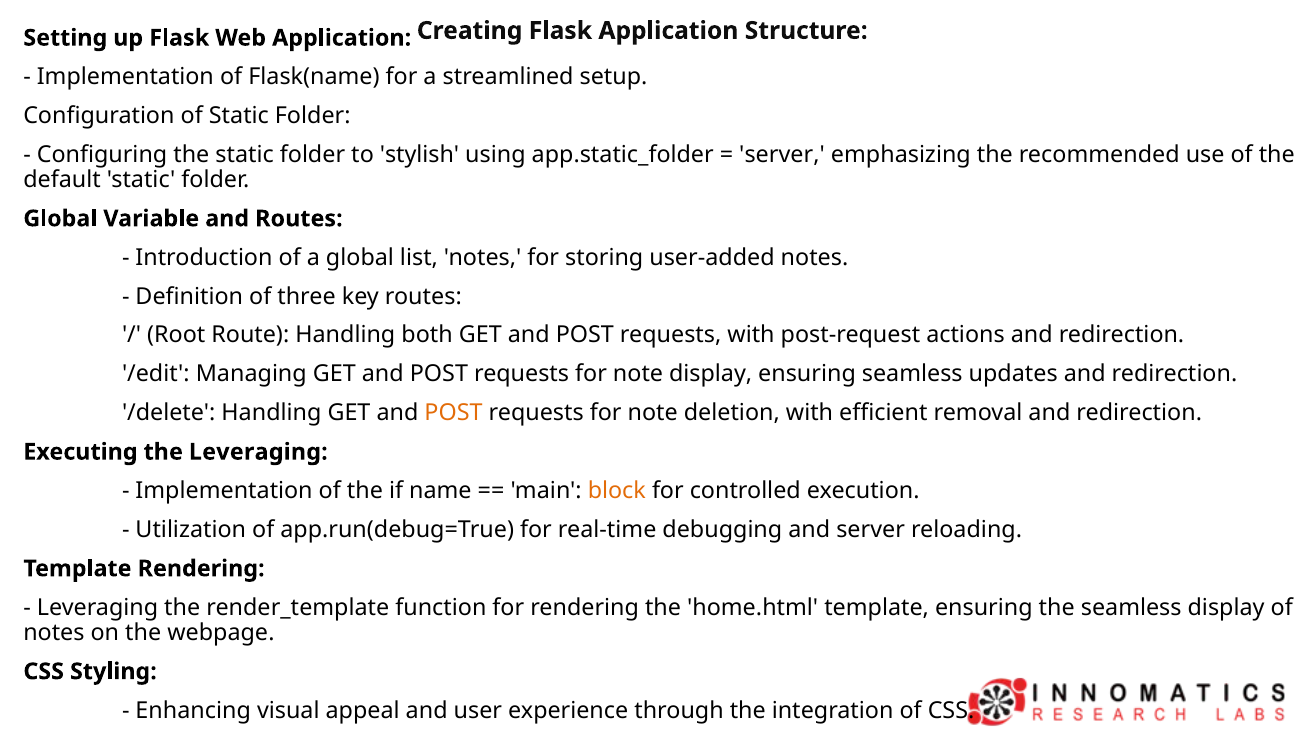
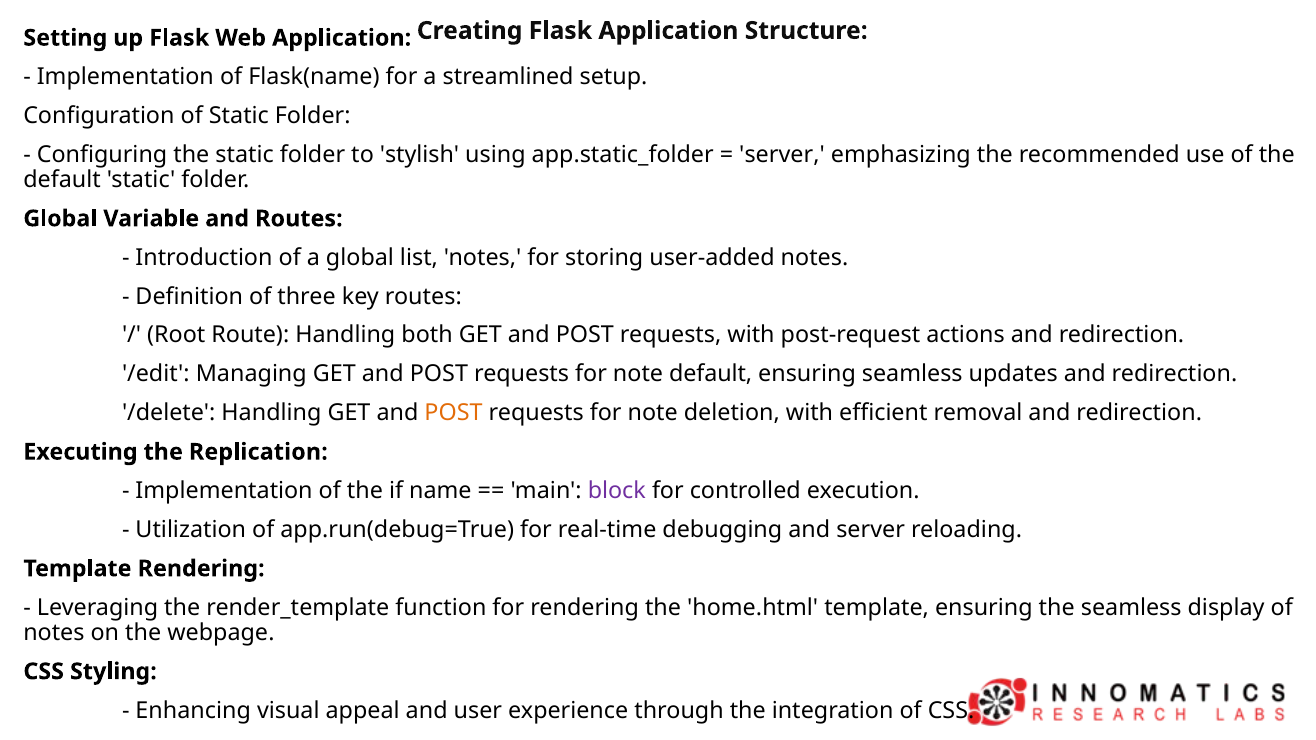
note display: display -> default (711, 374)
the Leveraging: Leveraging -> Replication (258, 452)
block colour: orange -> purple (617, 491)
